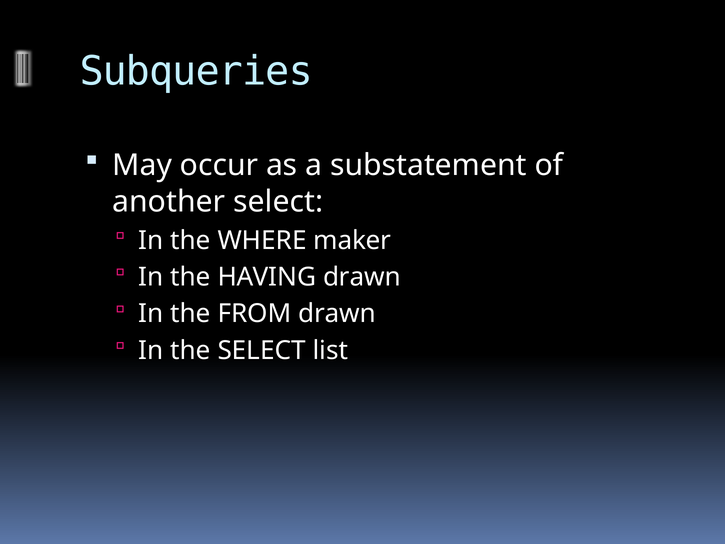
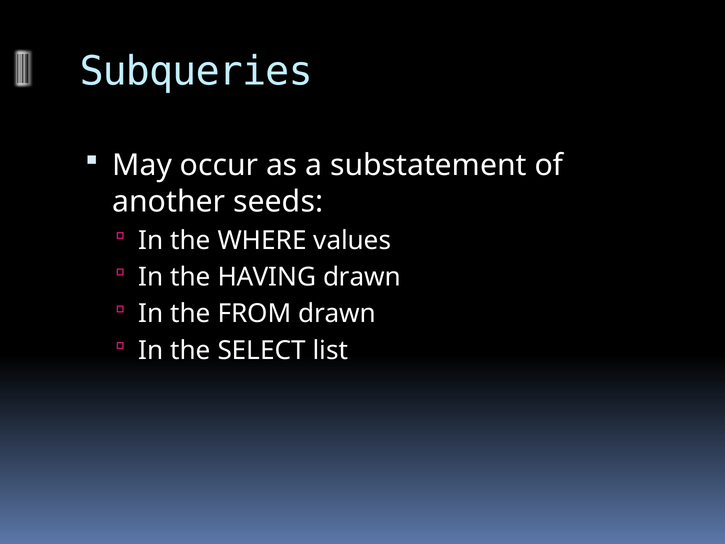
another select: select -> seeds (278, 202)
maker: maker -> values (352, 240)
